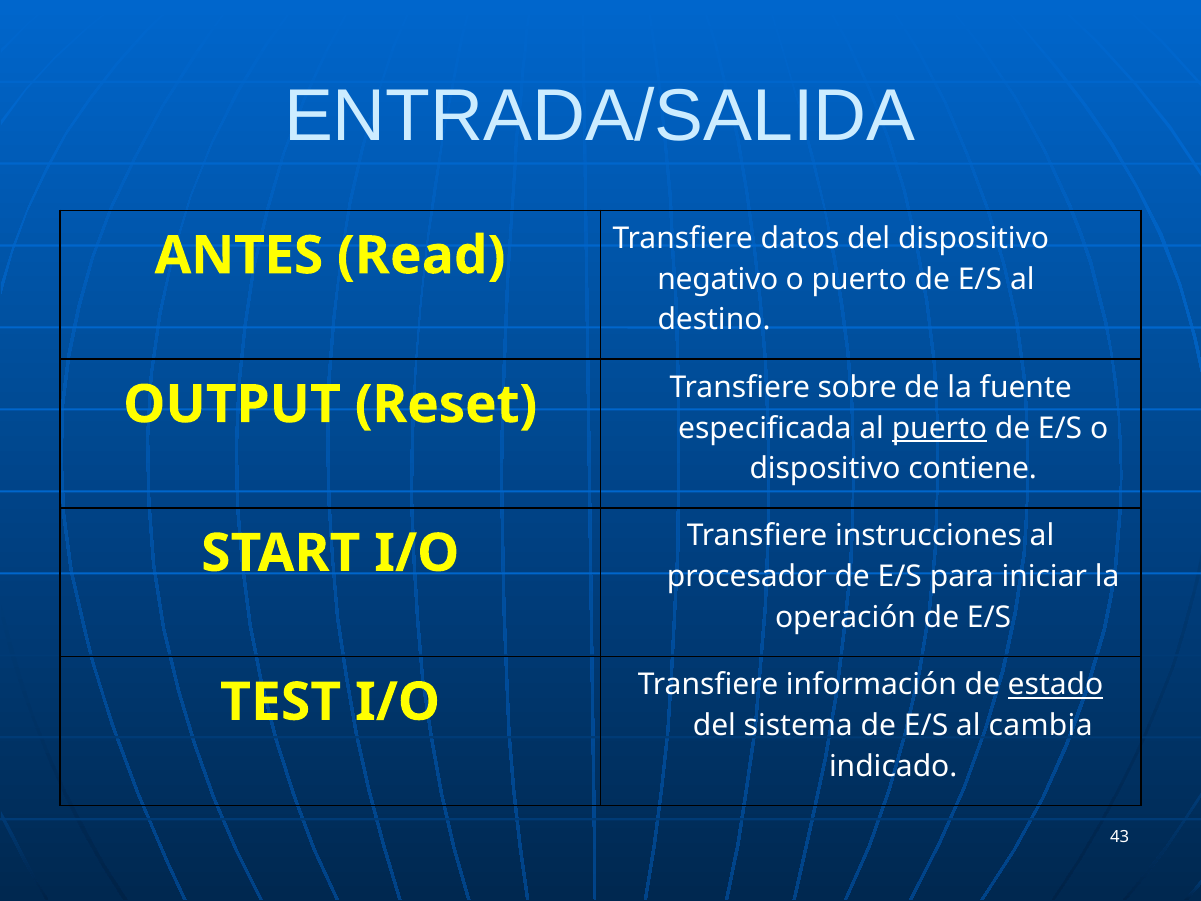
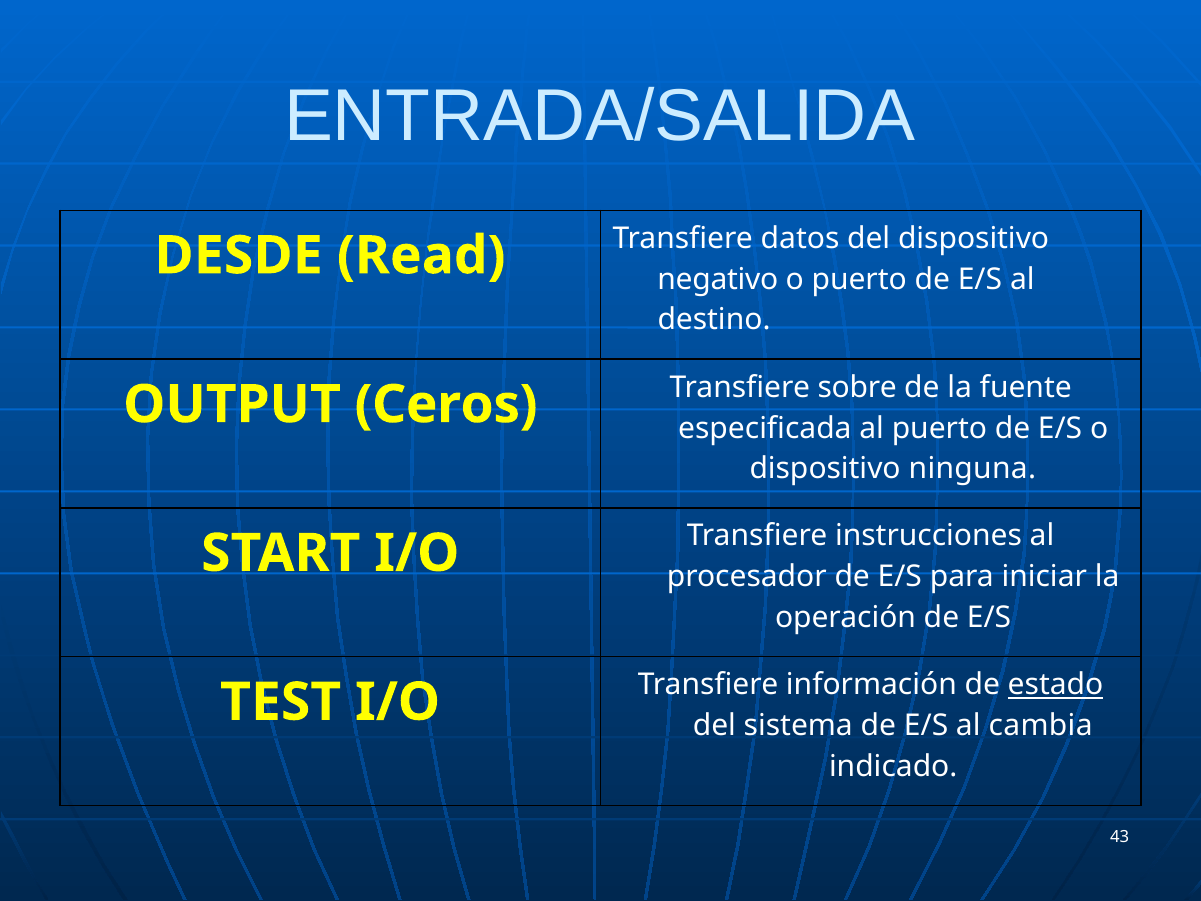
ANTES: ANTES -> DESDE (239, 256)
Reset: Reset -> Ceros (446, 404)
puerto underline: present -> none (939, 428)
contiene: contiene -> ninguna (972, 469)
